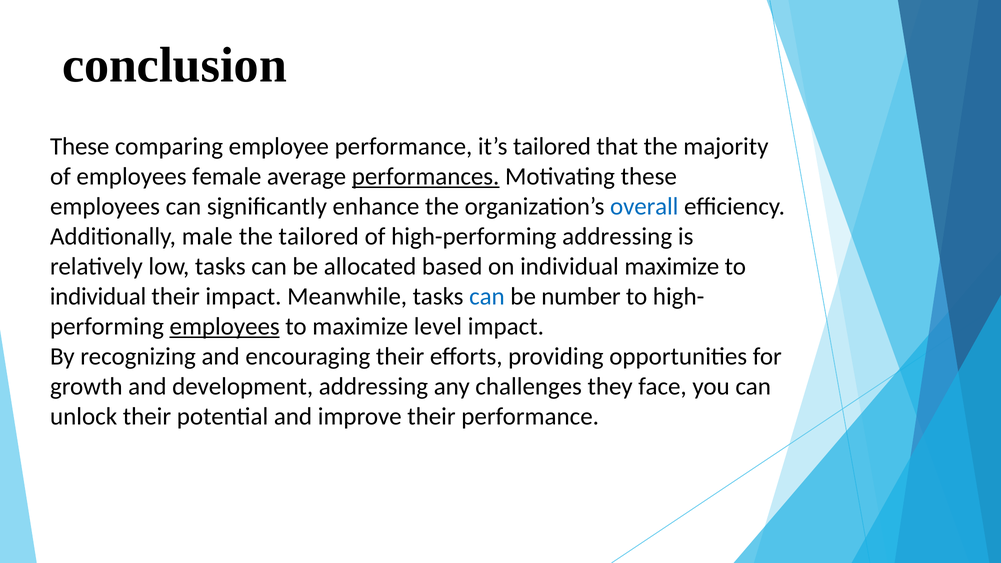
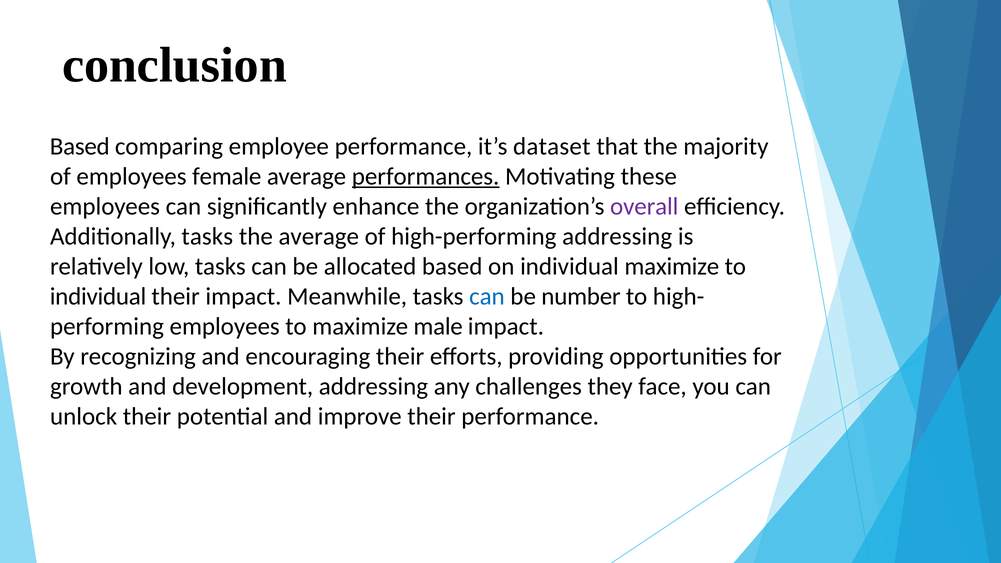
These: These -> Based (80, 146)
it’s tailored: tailored -> dataset (552, 146)
overall colour: blue -> purple (644, 206)
Additionally male: male -> tasks (207, 236)
the tailored: tailored -> average (319, 236)
employees underline: present -> none (225, 326)
level: level -> male (438, 326)
